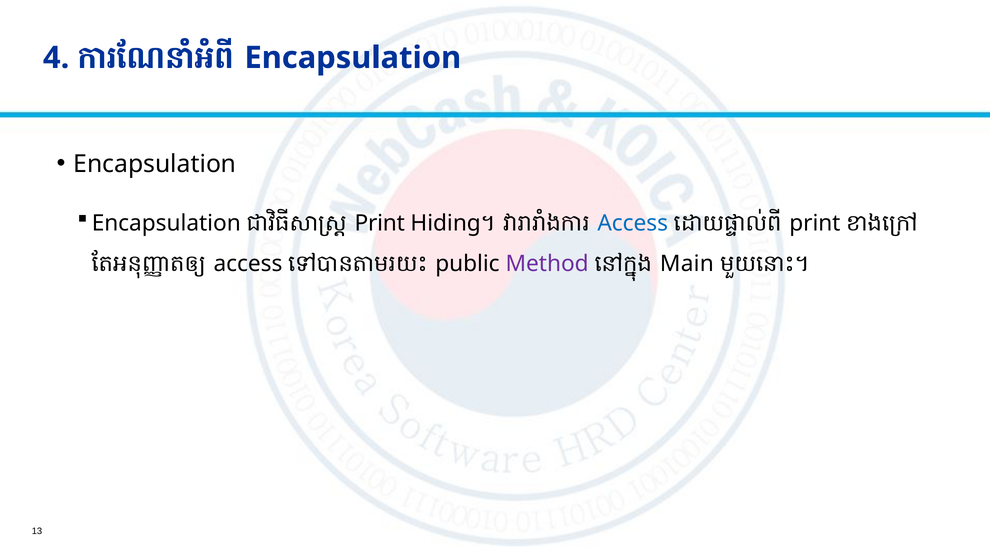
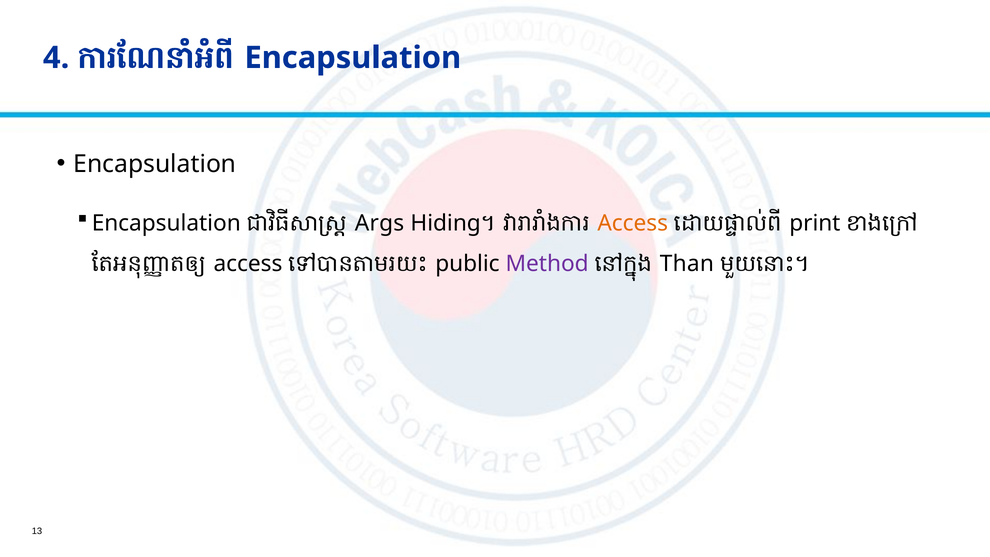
Print: Print -> Args (379, 223)
Access colour: blue -> orange (633, 223)
Main: Main -> Than (687, 264)
